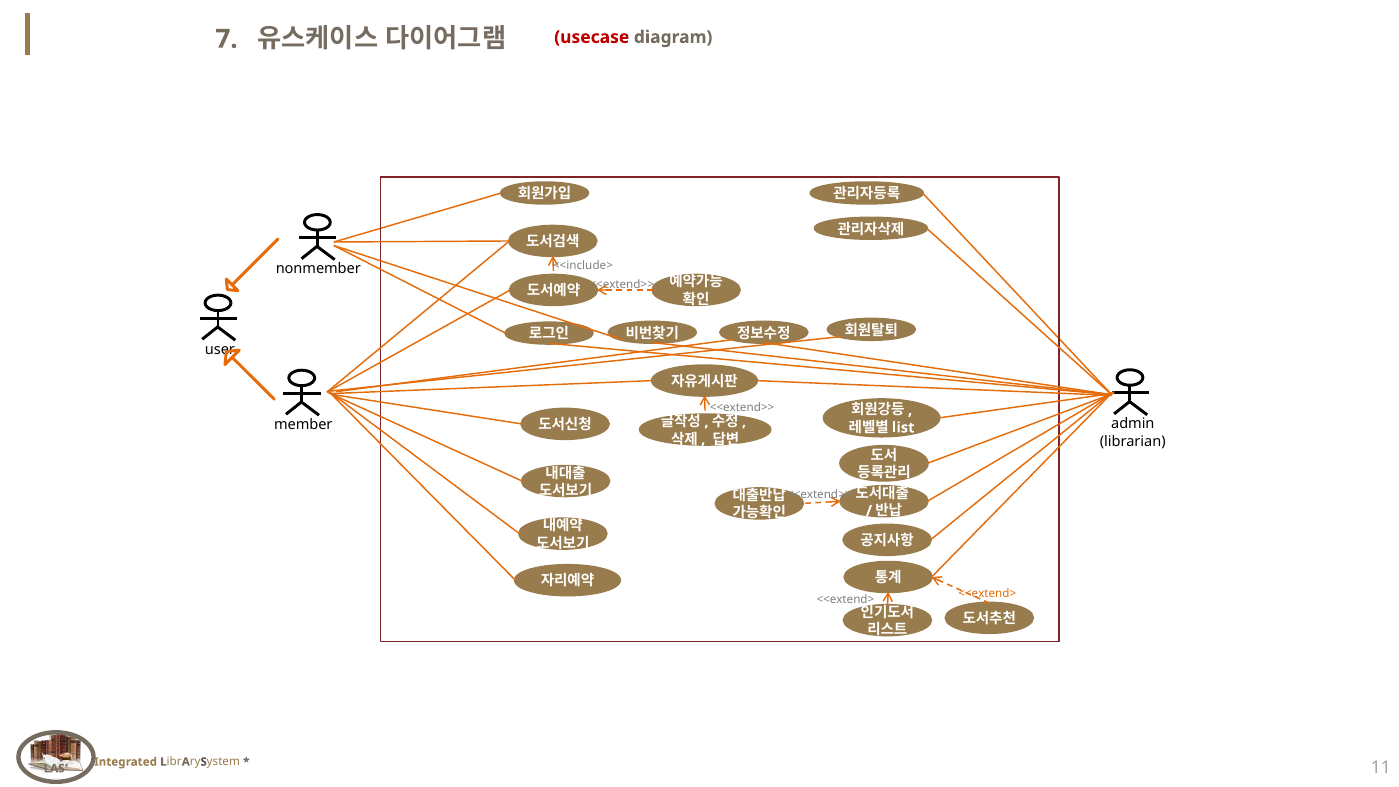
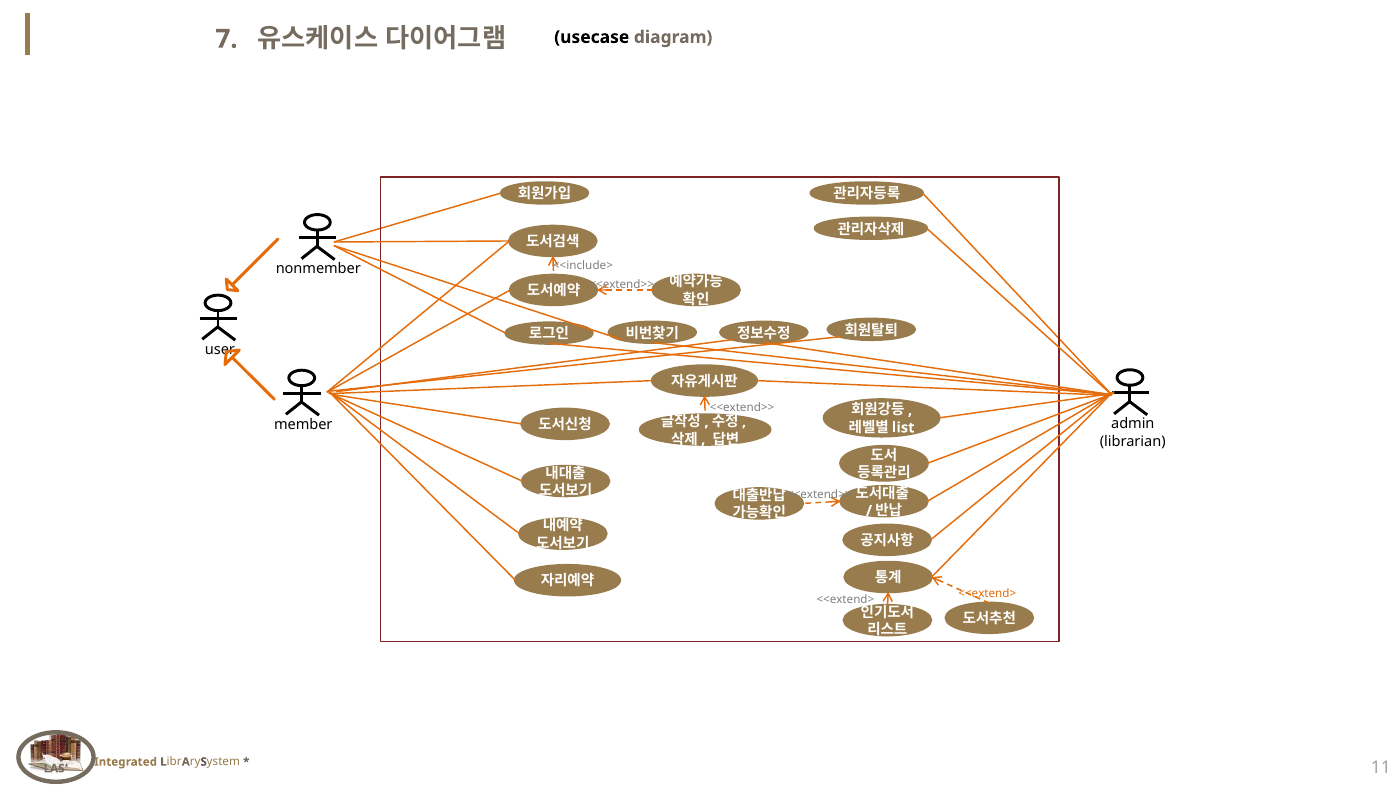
usecase colour: red -> black (592, 37)
